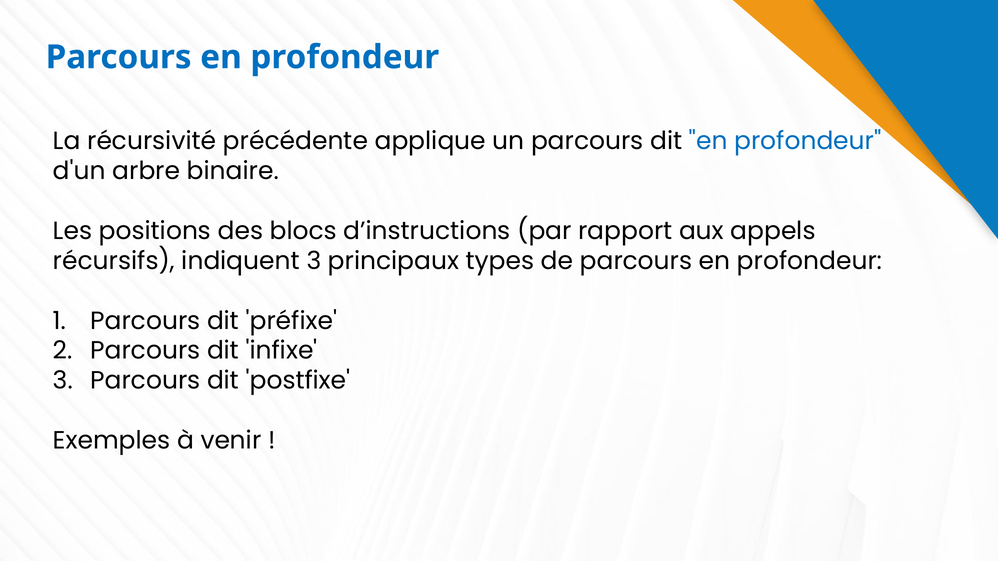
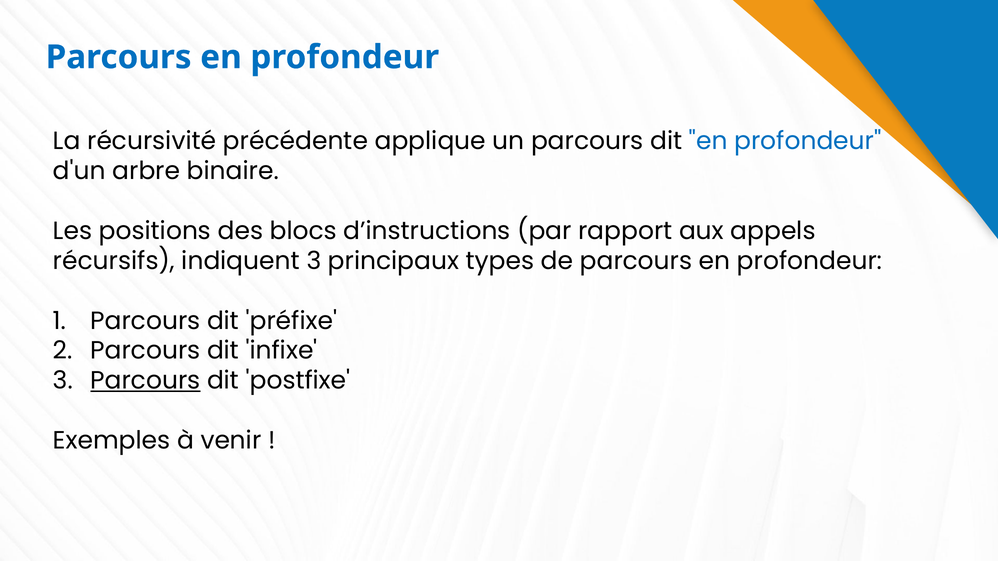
Parcours underline: none -> present (145, 381)
